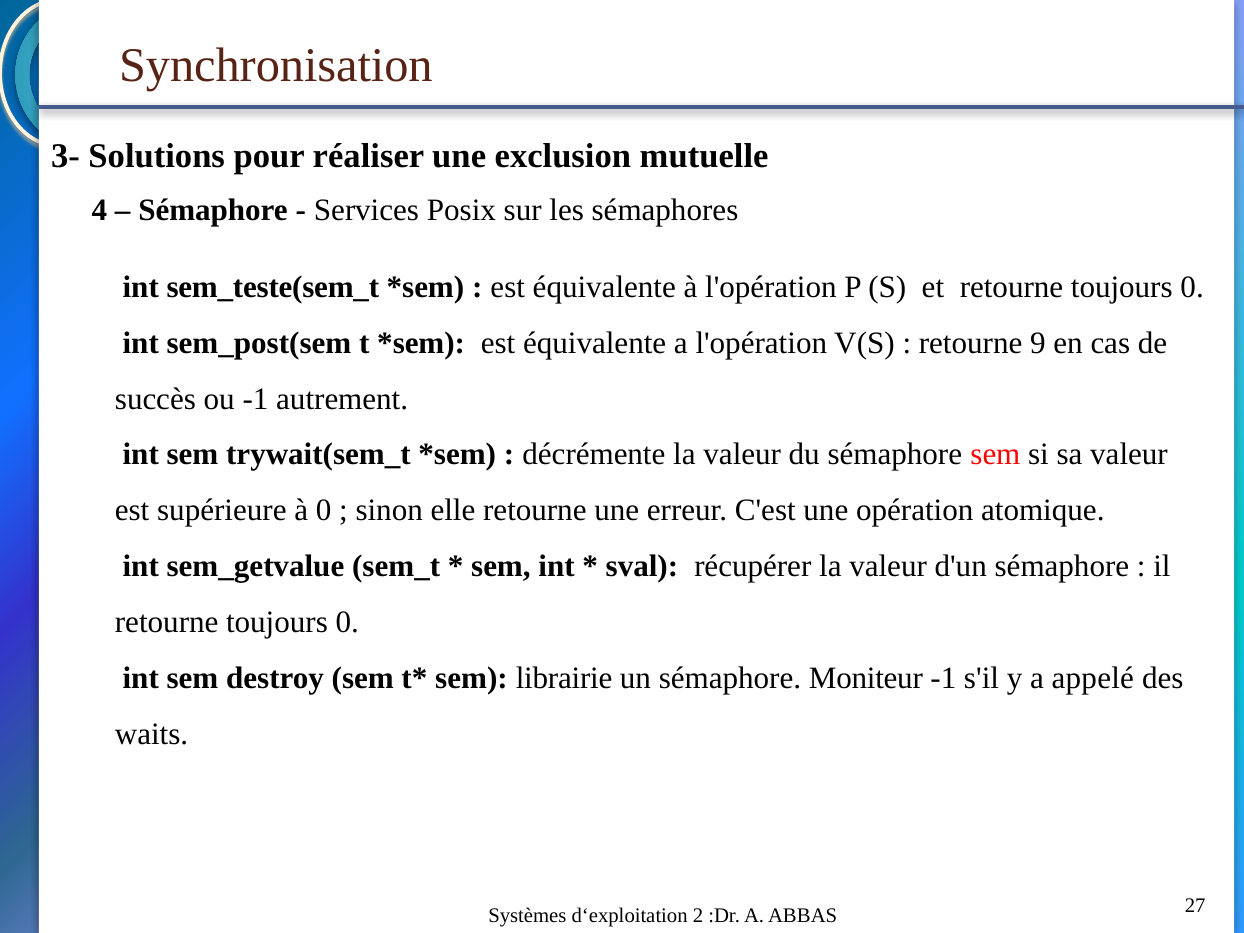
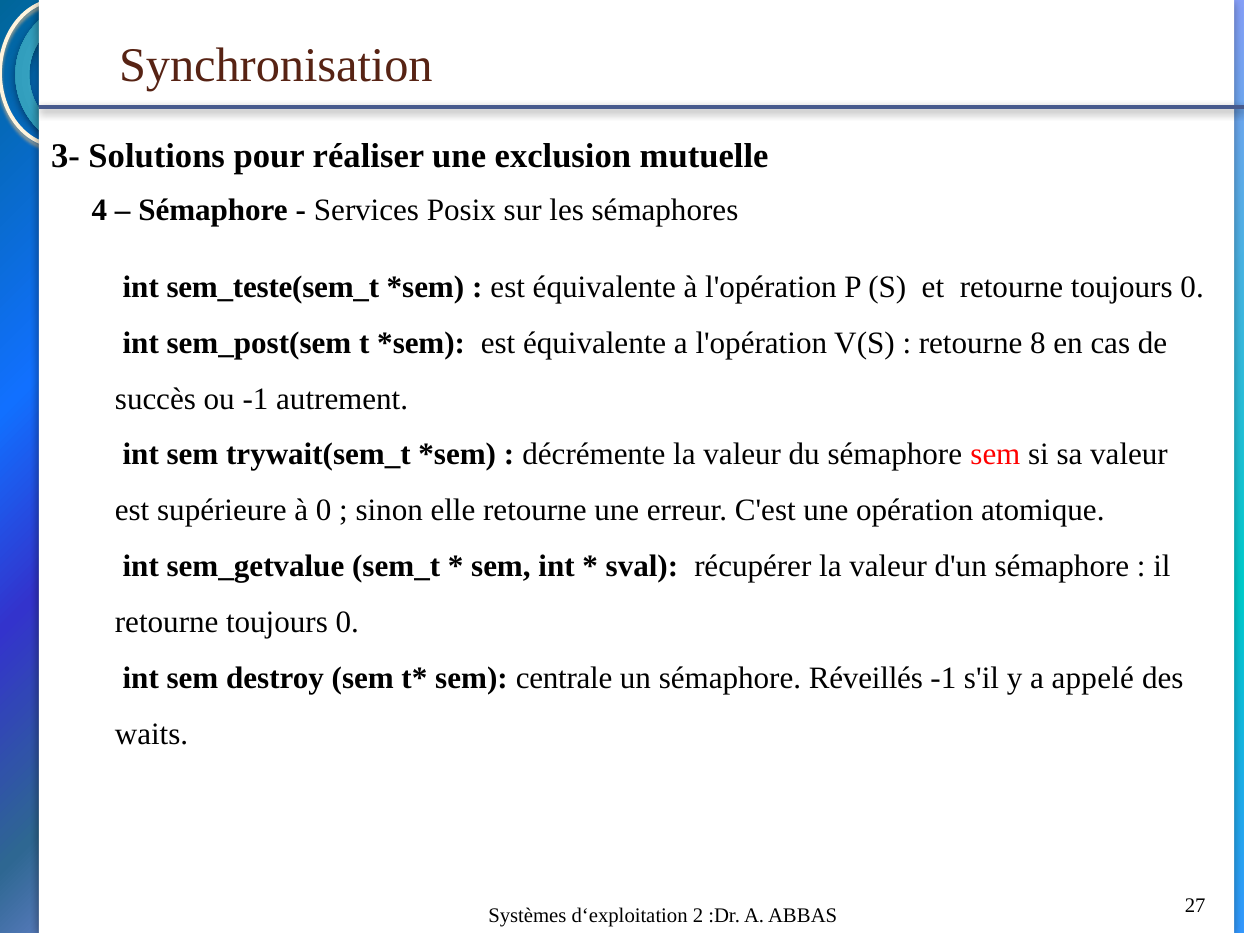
9: 9 -> 8 (1038, 343)
librairie: librairie -> centrale (564, 679)
Moniteur: Moniteur -> Réveillés (866, 679)
